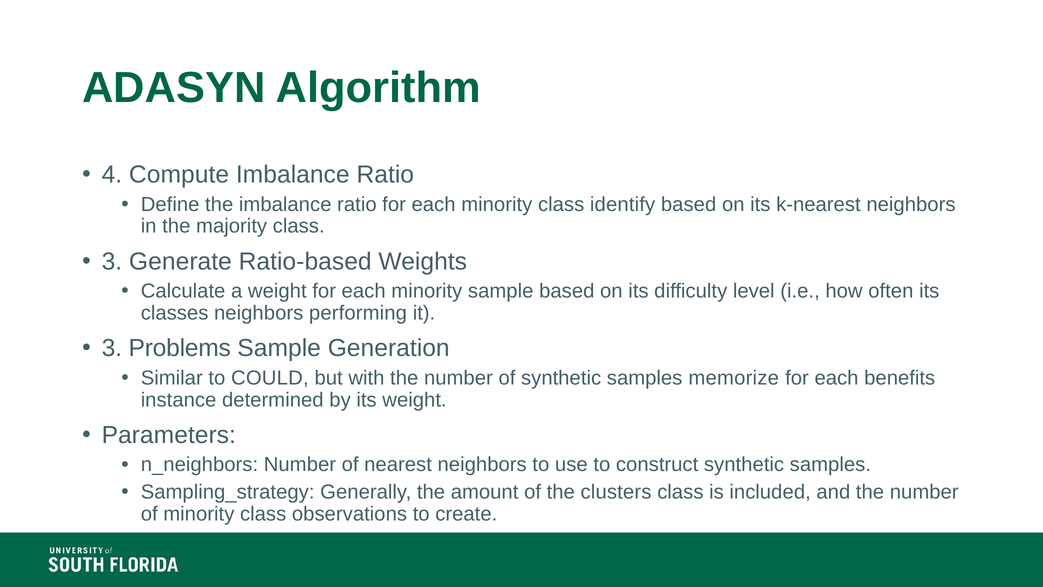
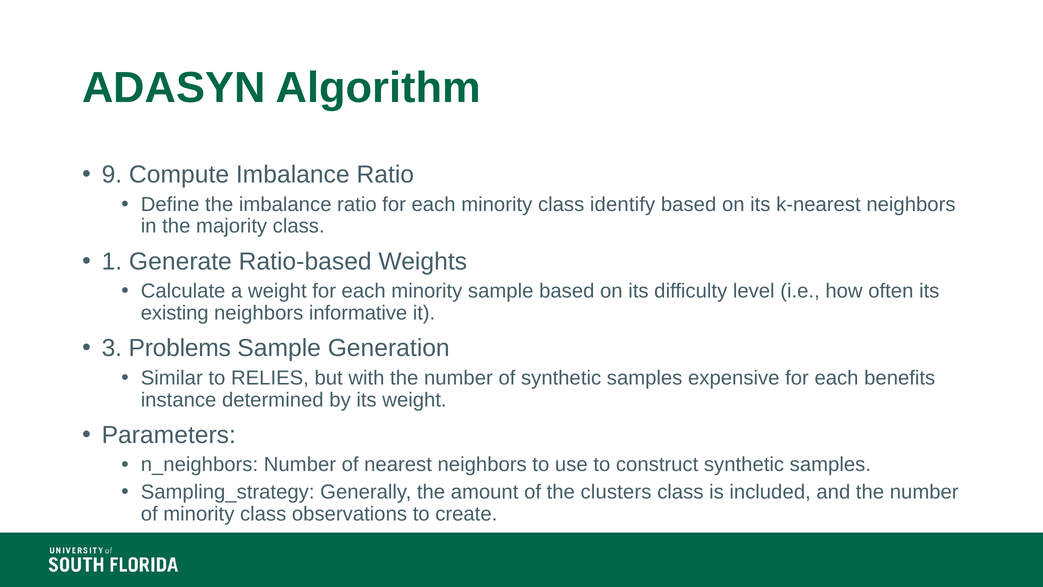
4: 4 -> 9 (112, 175)
3: 3 -> 1 (112, 261)
classes: classes -> existing (175, 313)
performing: performing -> informative (358, 313)
COULD: COULD -> RELIES (270, 378)
memorize: memorize -> expensive (734, 378)
